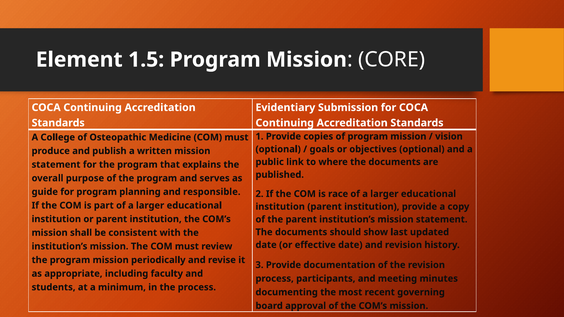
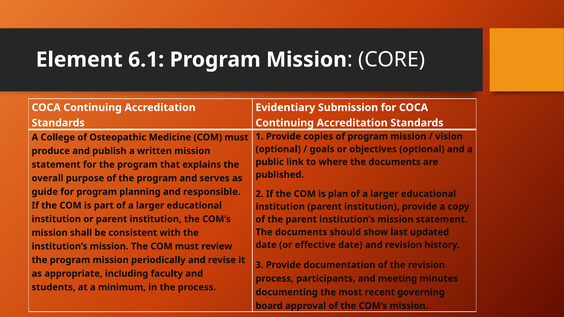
1.5: 1.5 -> 6.1 (146, 60)
race: race -> plan (338, 194)
